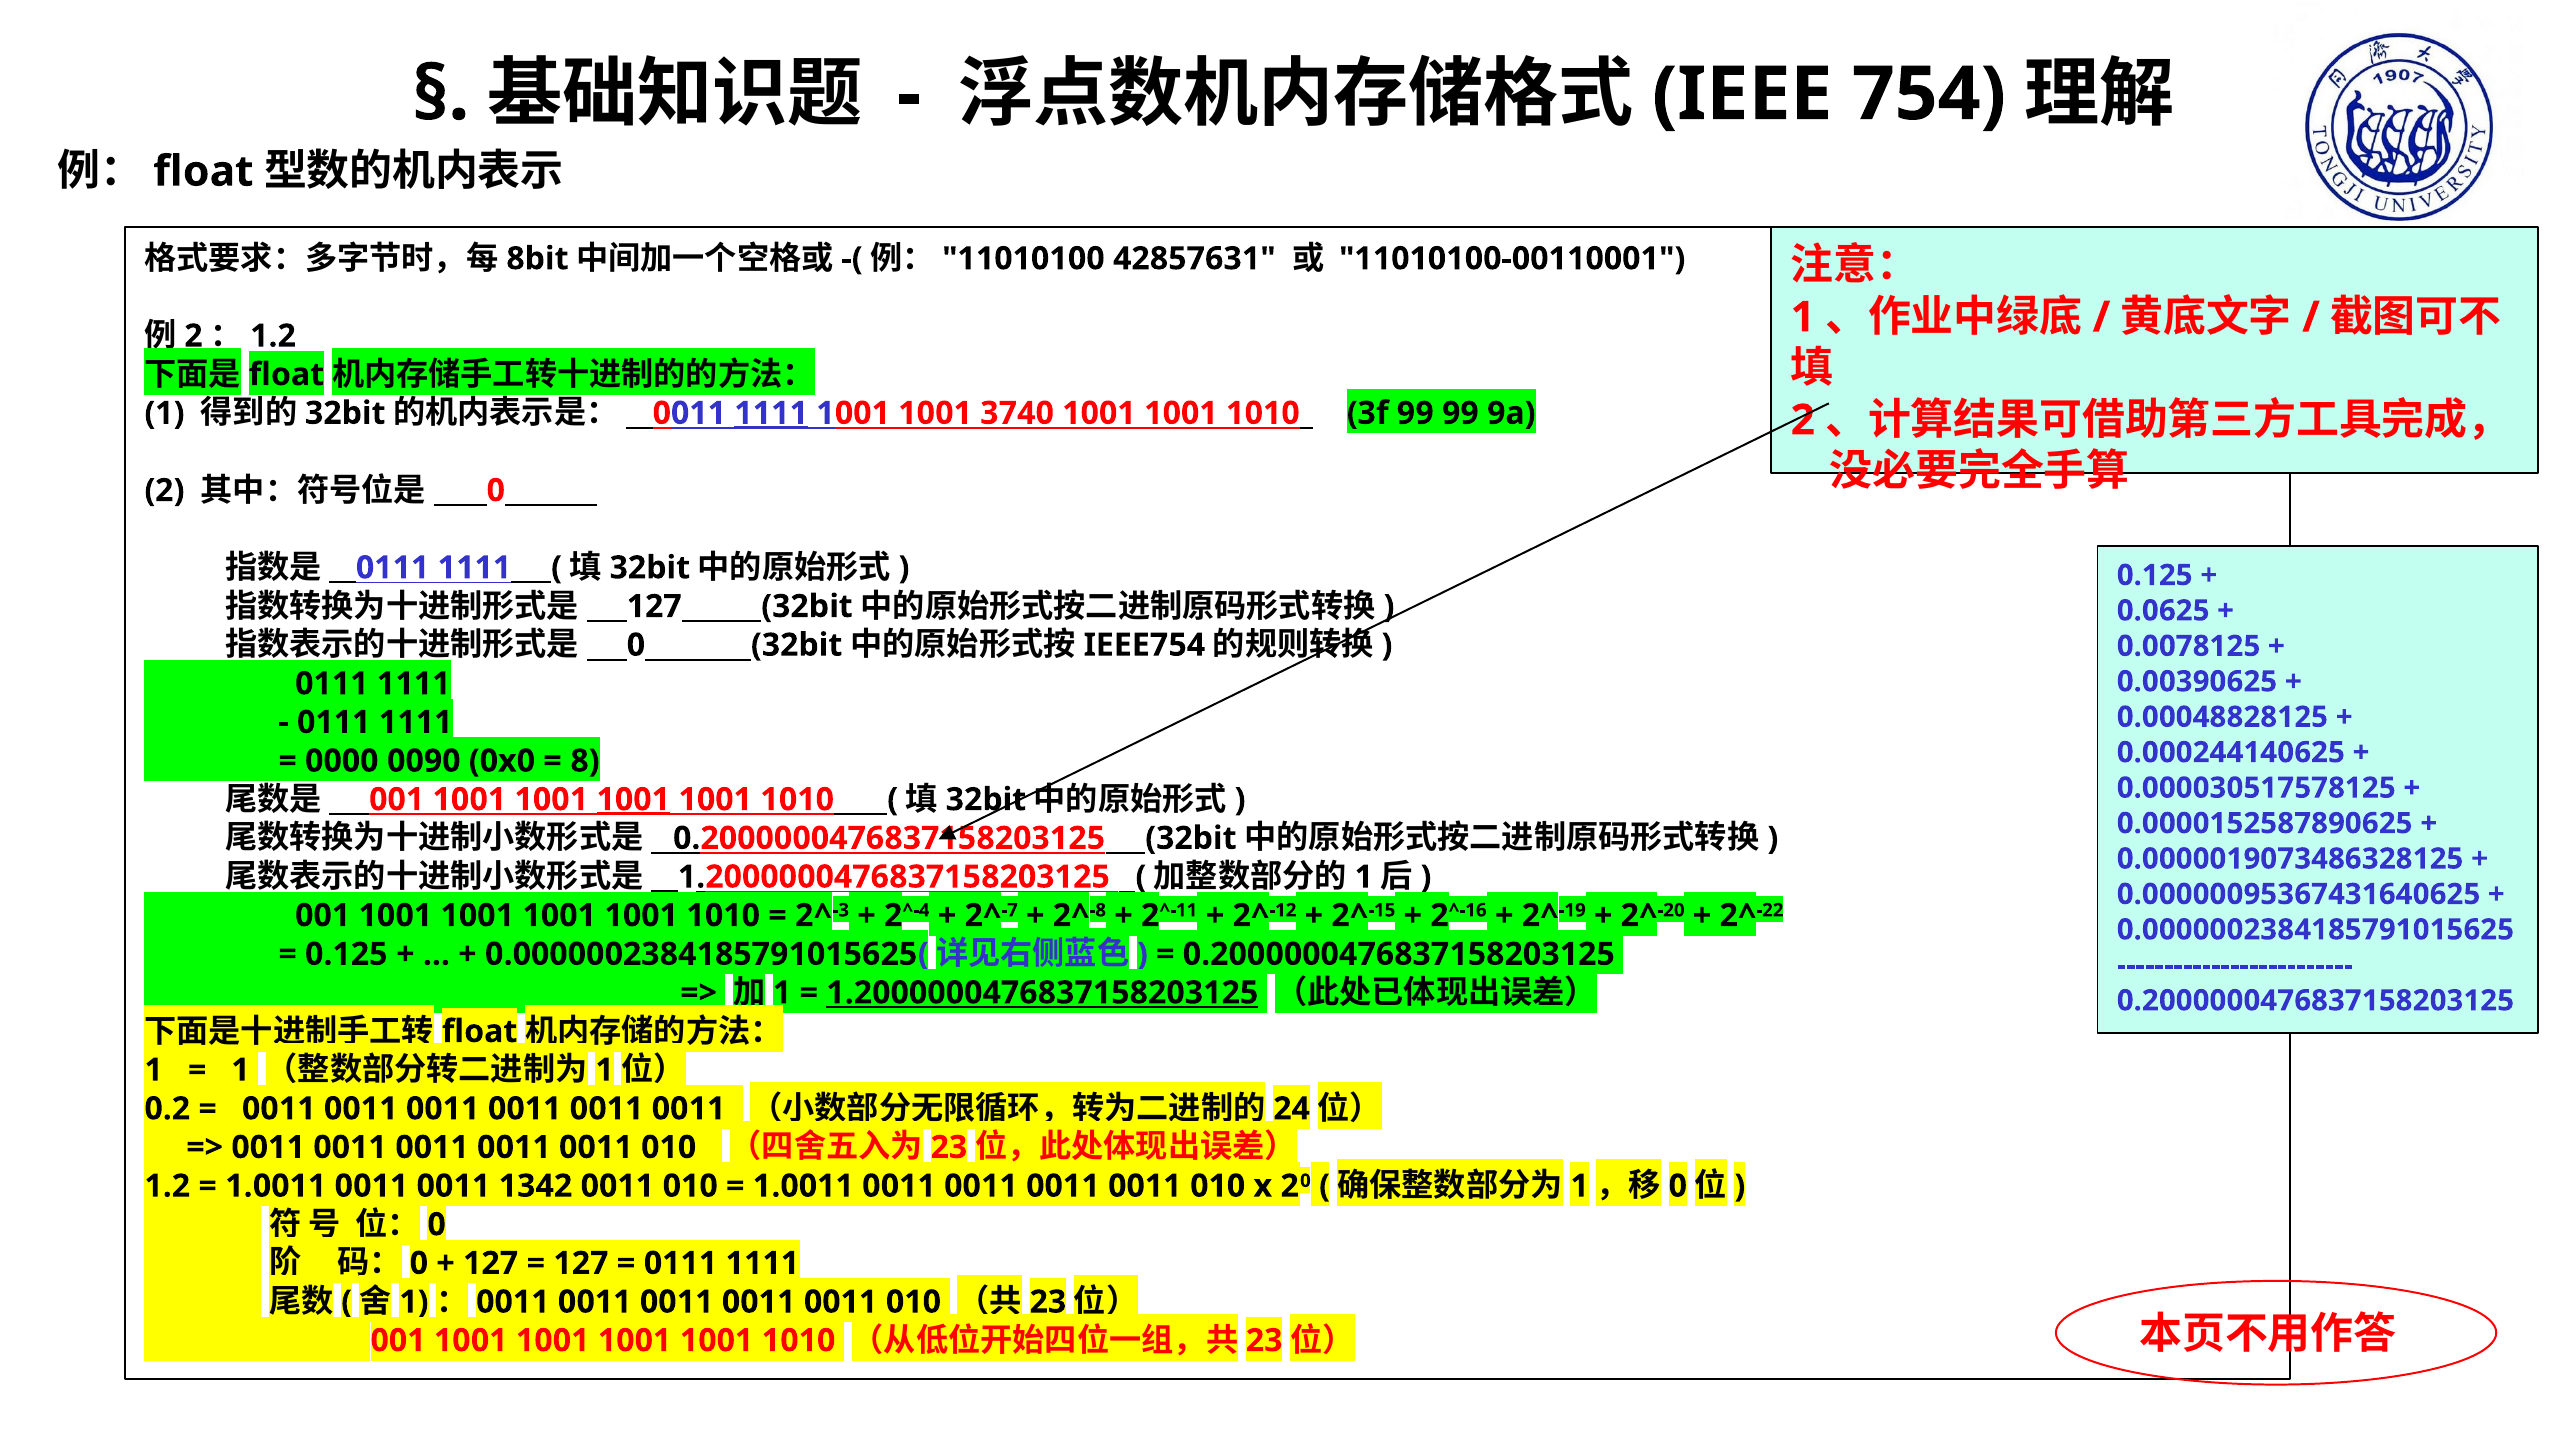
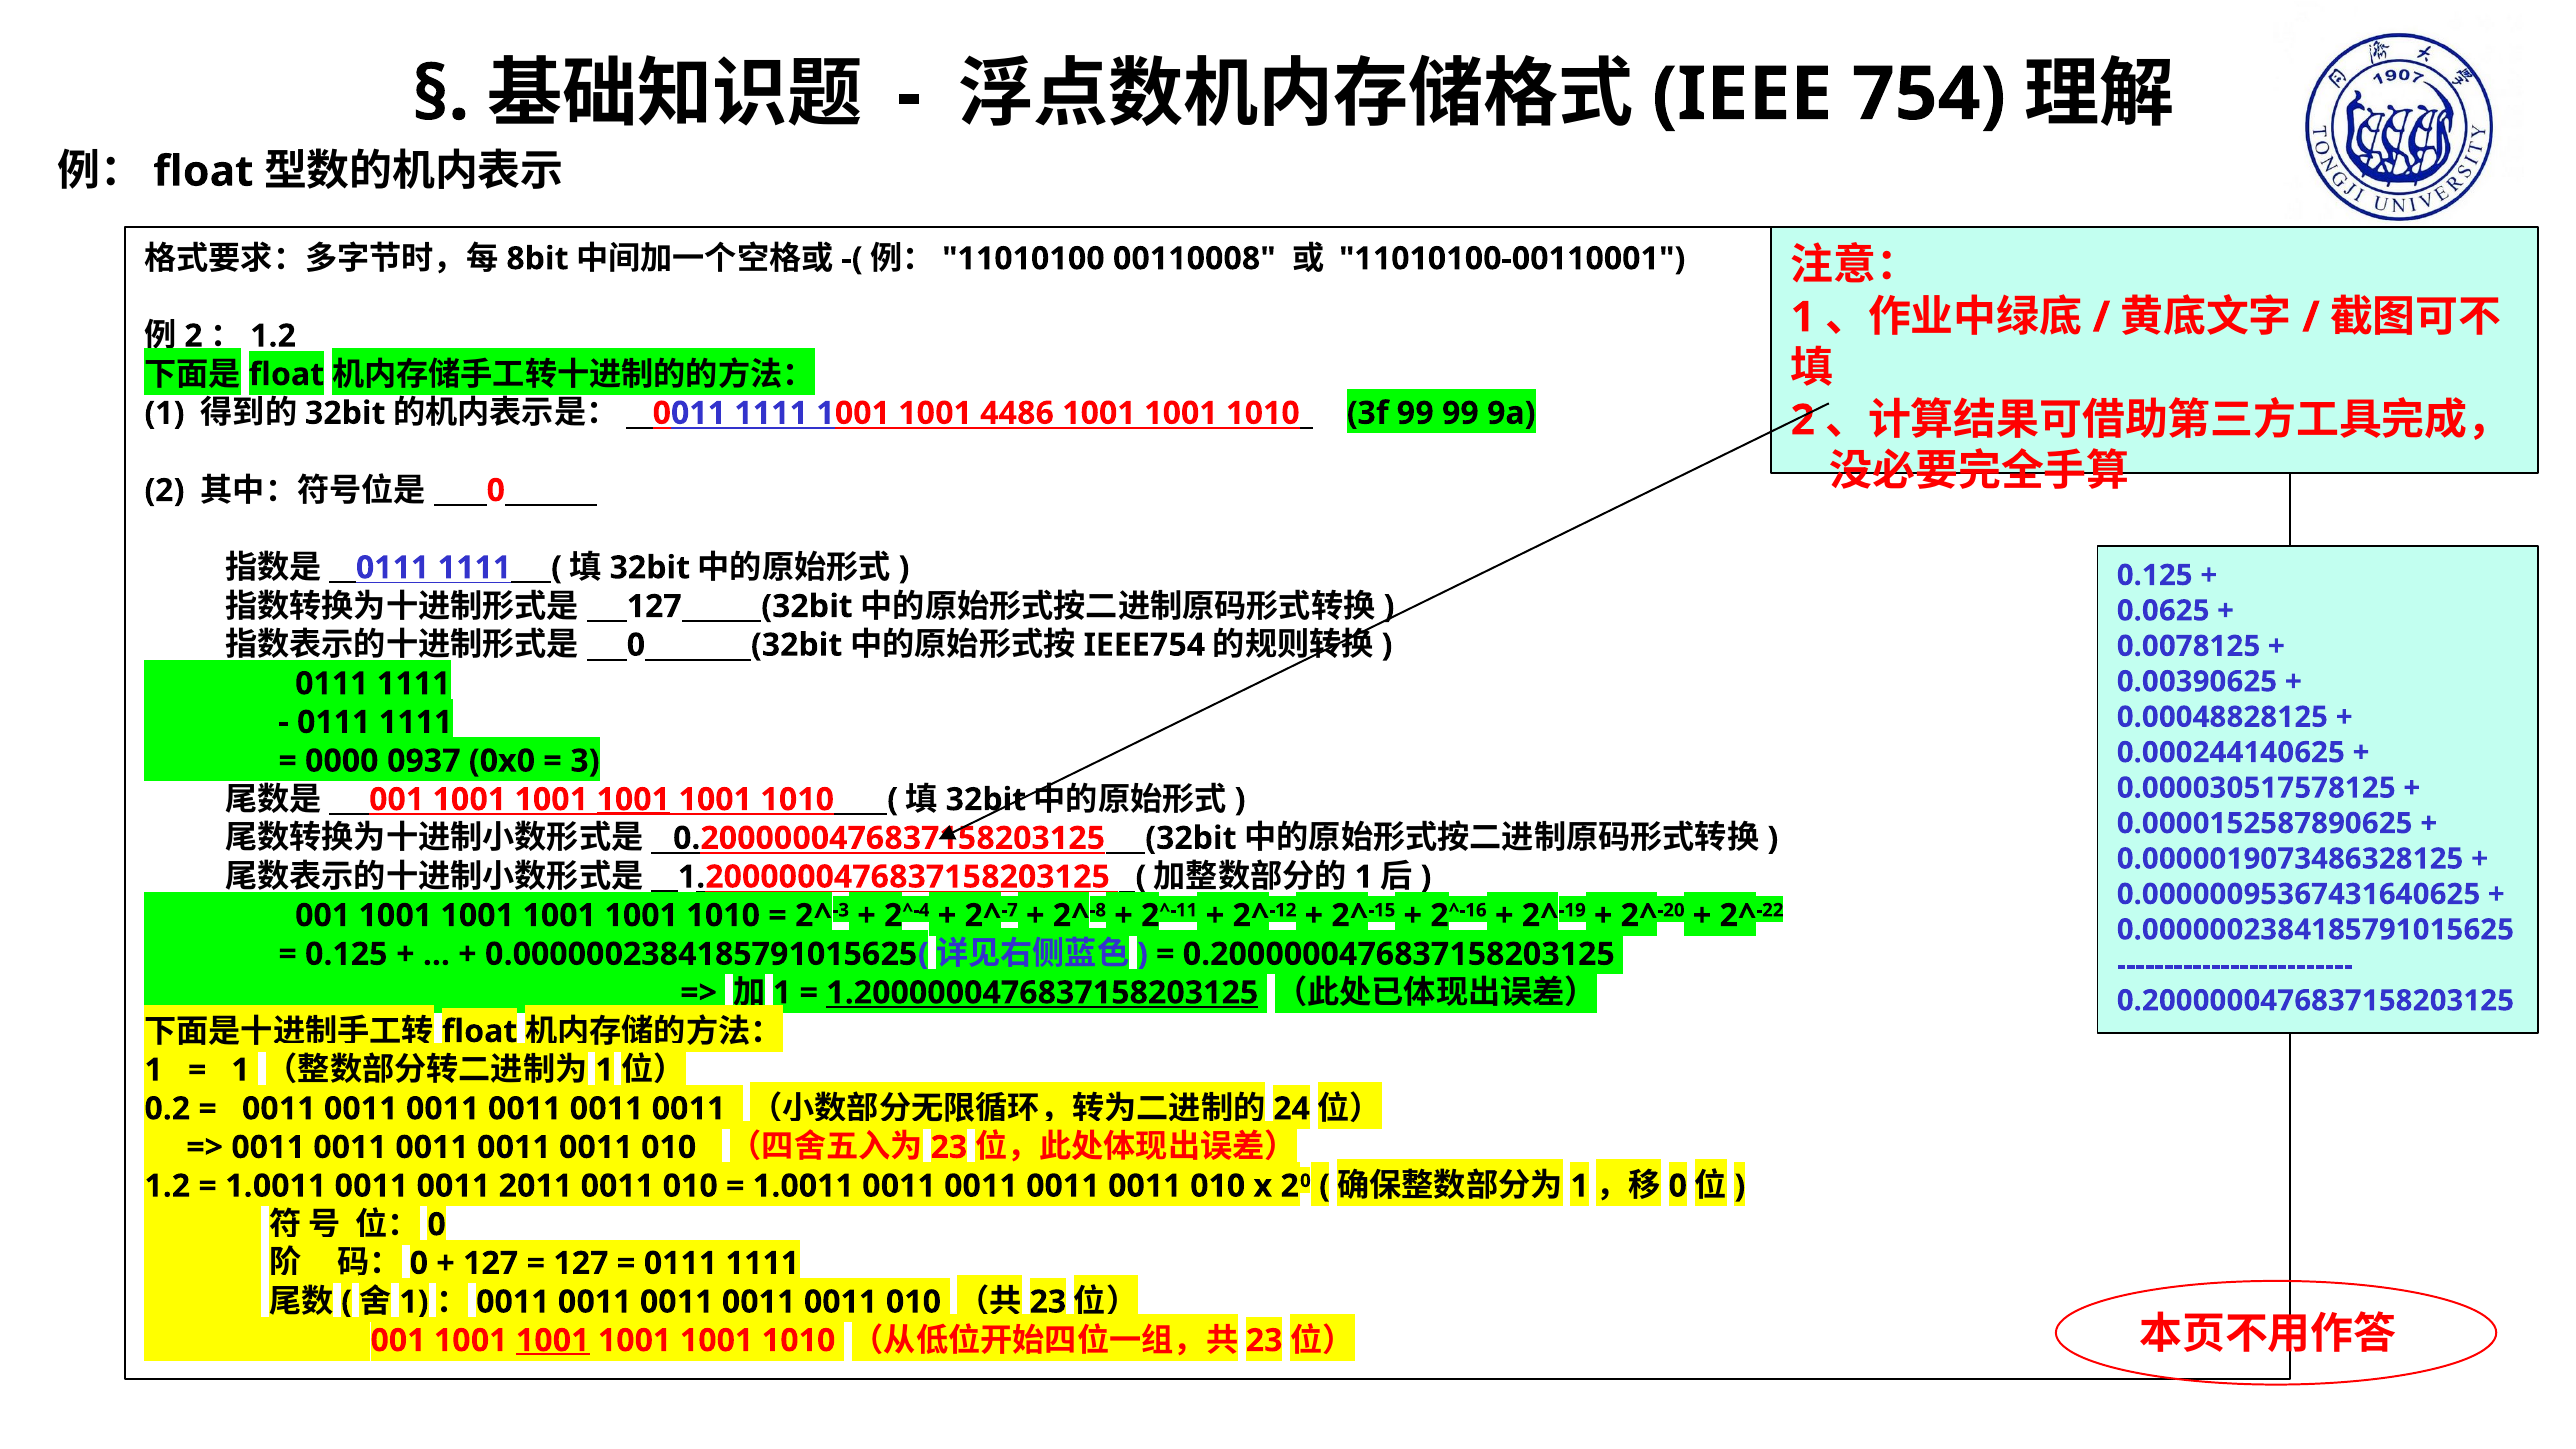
42857631: 42857631 -> 00110008 (1194, 259)
1111 underline: present -> none (771, 413)
3740: 3740 -> 4486 (1017, 413)
0090: 0090 -> 0937 (424, 761)
8: 8 -> 3 (585, 761)
1342: 1342 -> 2011 (535, 1186)
1001 underline: none -> present (553, 1341)
